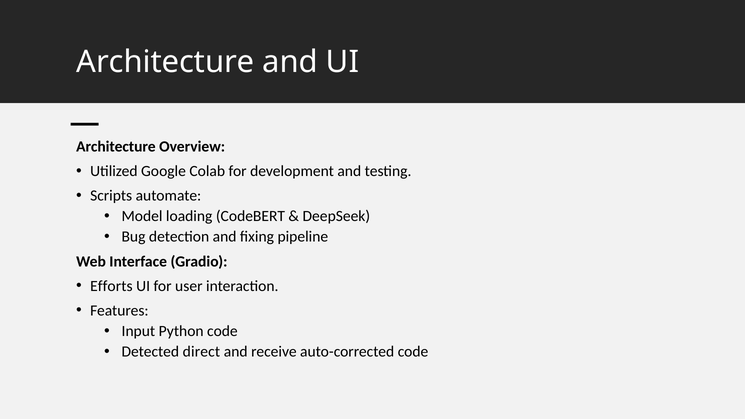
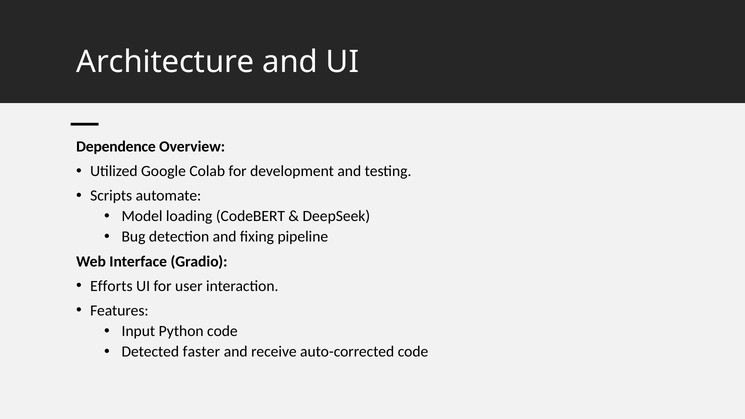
Architecture: Architecture -> Dependence (116, 147)
direct: direct -> faster (201, 352)
